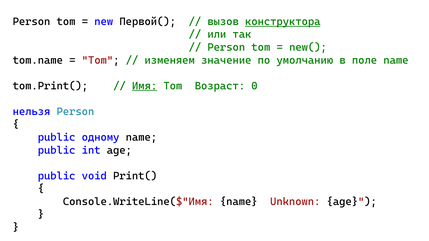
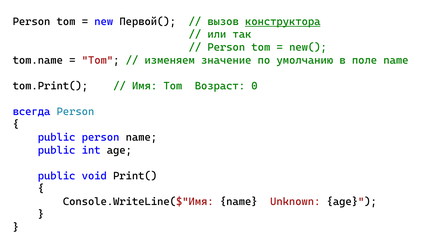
Имя underline: present -> none (145, 86)
нельзя: нельзя -> всегда (31, 112)
public одному: одному -> person (101, 137)
